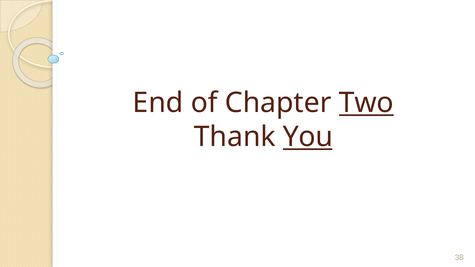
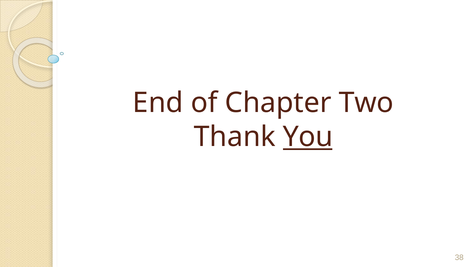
Two underline: present -> none (366, 103)
